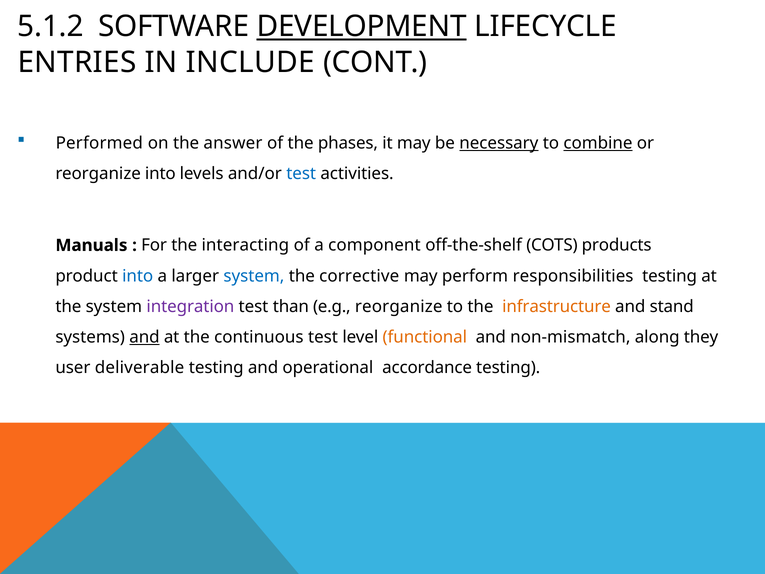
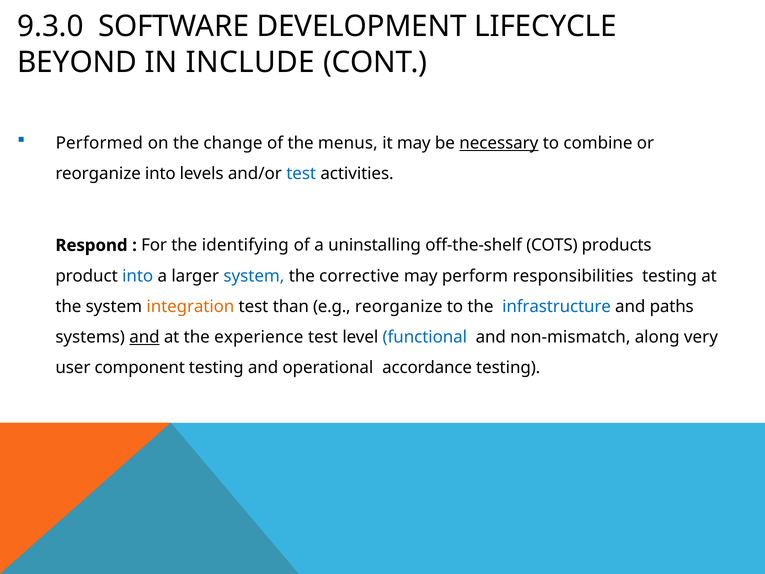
5.1.2: 5.1.2 -> 9.3.0 (51, 27)
DEVELOPMENT underline: present -> none (362, 27)
ENTRIES: ENTRIES -> BEYOND (77, 62)
answer: answer -> change (233, 143)
phases: phases -> menus (348, 143)
combine underline: present -> none (598, 143)
Manuals: Manuals -> Respond (91, 245)
interacting: interacting -> identifying (245, 245)
component: component -> uninstalling (375, 245)
integration colour: purple -> orange (190, 306)
infrastructure colour: orange -> blue (557, 306)
stand: stand -> paths (672, 306)
continuous: continuous -> experience (259, 337)
functional colour: orange -> blue (425, 337)
they: they -> very (701, 337)
deliverable: deliverable -> component (140, 368)
